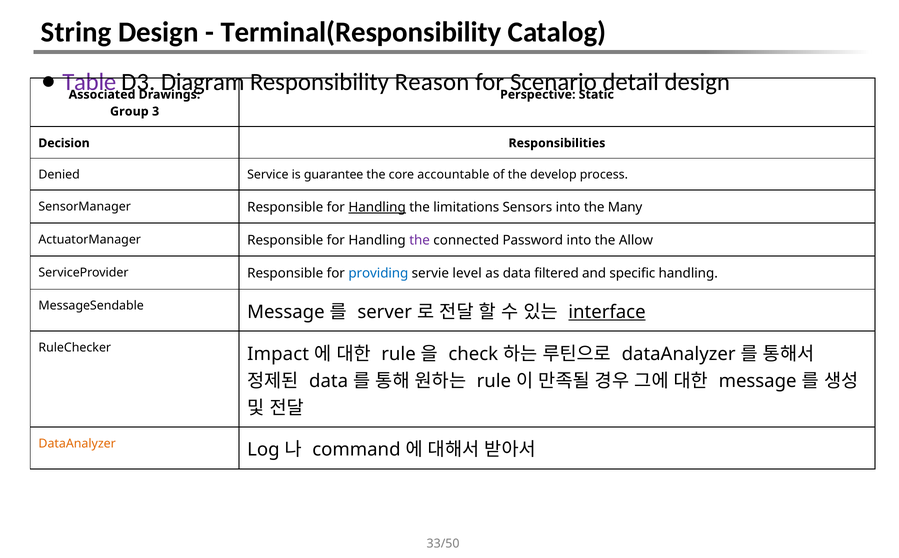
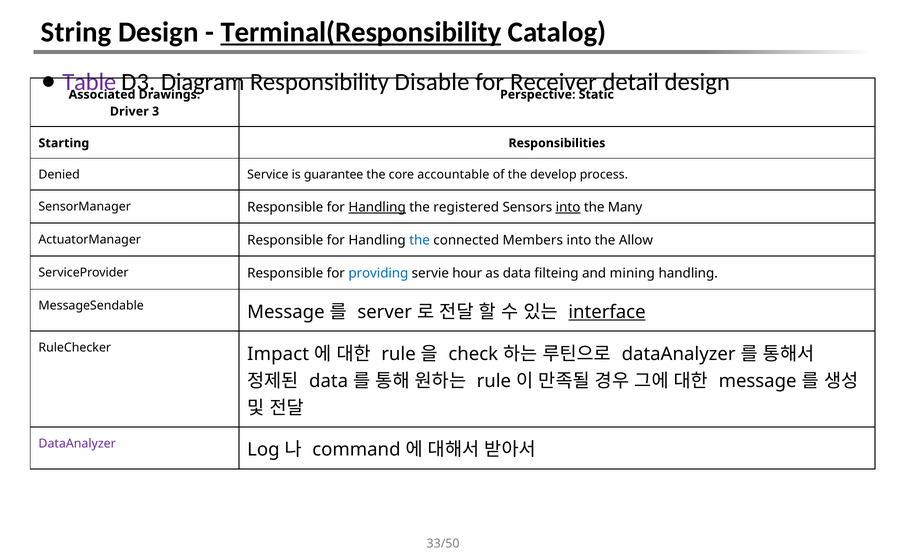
Terminal(Responsibility underline: none -> present (361, 32)
Reason: Reason -> Disable (432, 82)
Scenario: Scenario -> Receiver (553, 82)
Group: Group -> Driver (129, 111)
Decision: Decision -> Starting (64, 143)
limitations: limitations -> registered (466, 207)
into underline: none -> present (568, 207)
the colour: purple -> blue (420, 240)
Password: Password -> Members (533, 240)
level: level -> hour (467, 273)
filtered: filtered -> filteing (556, 273)
specific: specific -> mining (632, 273)
DataAnalyzer colour: orange -> purple (77, 444)
